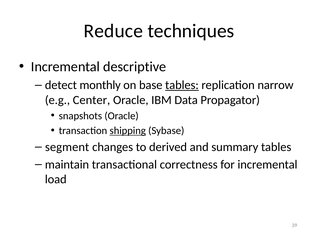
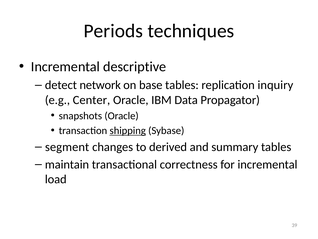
Reduce: Reduce -> Periods (113, 31)
monthly: monthly -> network (100, 85)
tables underline: present -> none (182, 85)
narrow: narrow -> inquiry (275, 85)
